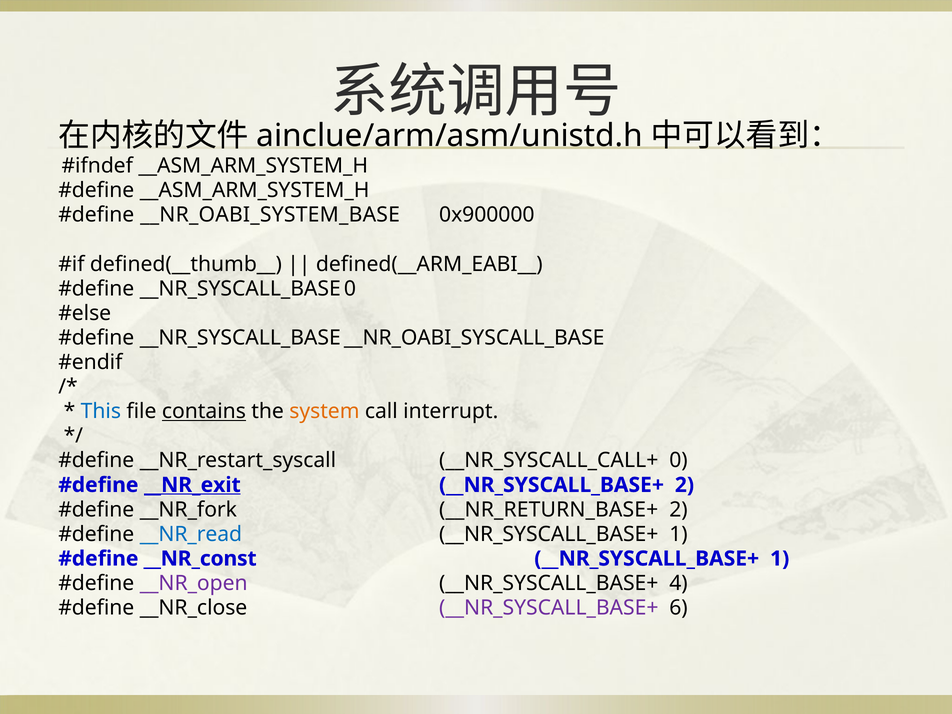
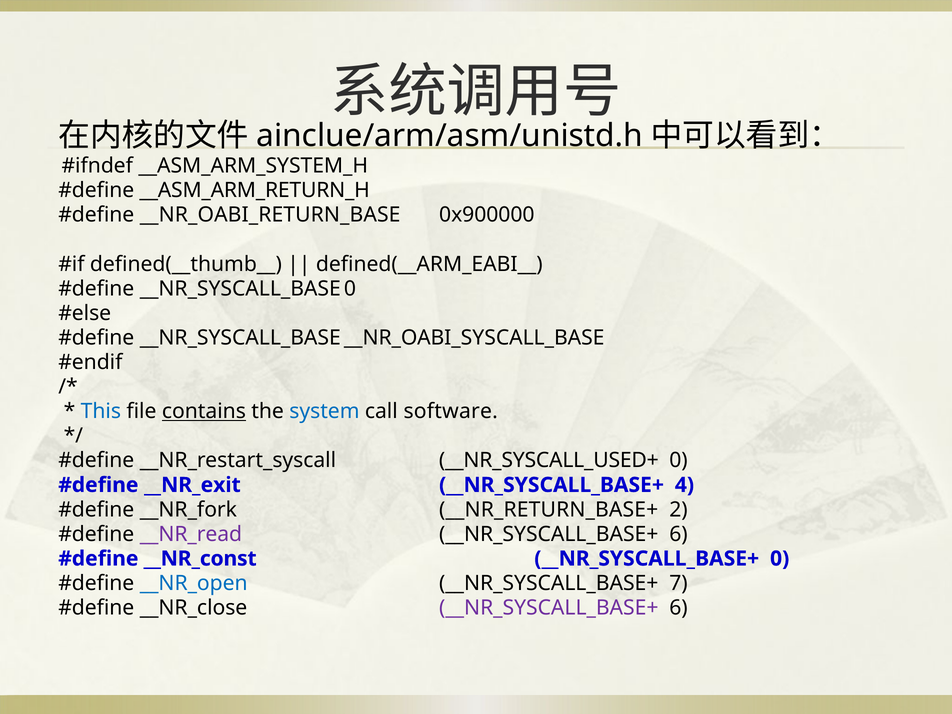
__ASM_ARM_SYSTEM_H: __ASM_ARM_SYSTEM_H -> __ASM_ARM_RETURN_H (255, 190)
__NR_OABI_SYSTEM_BASE: __NR_OABI_SYSTEM_BASE -> __NR_OABI_RETURN_BASE (270, 215)
system colour: orange -> blue (324, 411)
interrupt: interrupt -> software (451, 411)
__NR_SYSCALL_CALL+: __NR_SYSCALL_CALL+ -> __NR_SYSCALL_USED+ (549, 460)
__NR_exit underline: present -> none (192, 485)
__NR_SYSCALL_BASE+ 2: 2 -> 4 (684, 485)
__NR_read colour: blue -> purple (191, 534)
1: 1 -> 6 (679, 534)
1: 1 -> 0 (780, 559)
__NR_open colour: purple -> blue (194, 583)
4: 4 -> 7 (679, 583)
